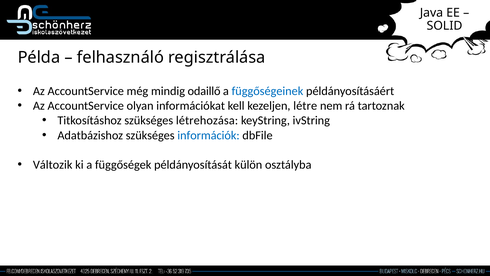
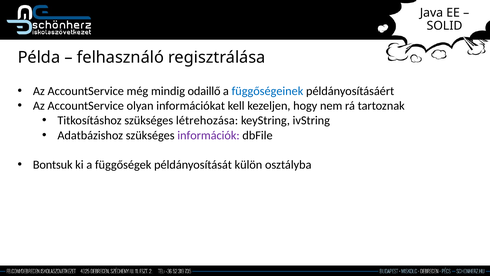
létre: létre -> hogy (305, 106)
információk colour: blue -> purple (209, 135)
Változik: Változik -> Bontsuk (53, 165)
